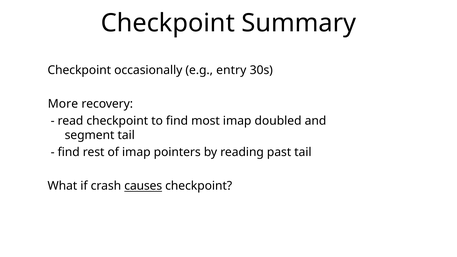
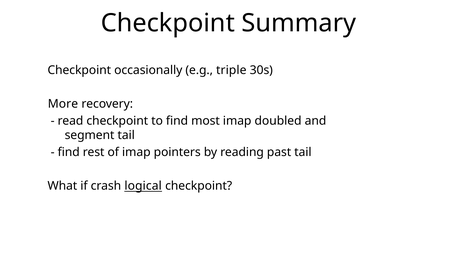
entry: entry -> triple (231, 70)
causes: causes -> logical (143, 186)
